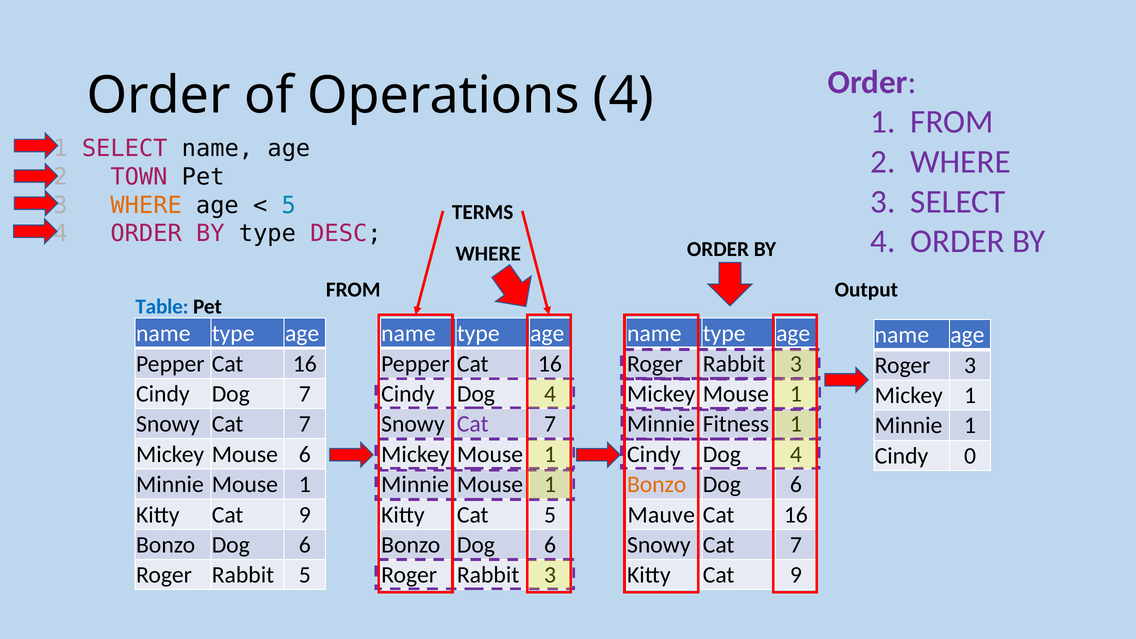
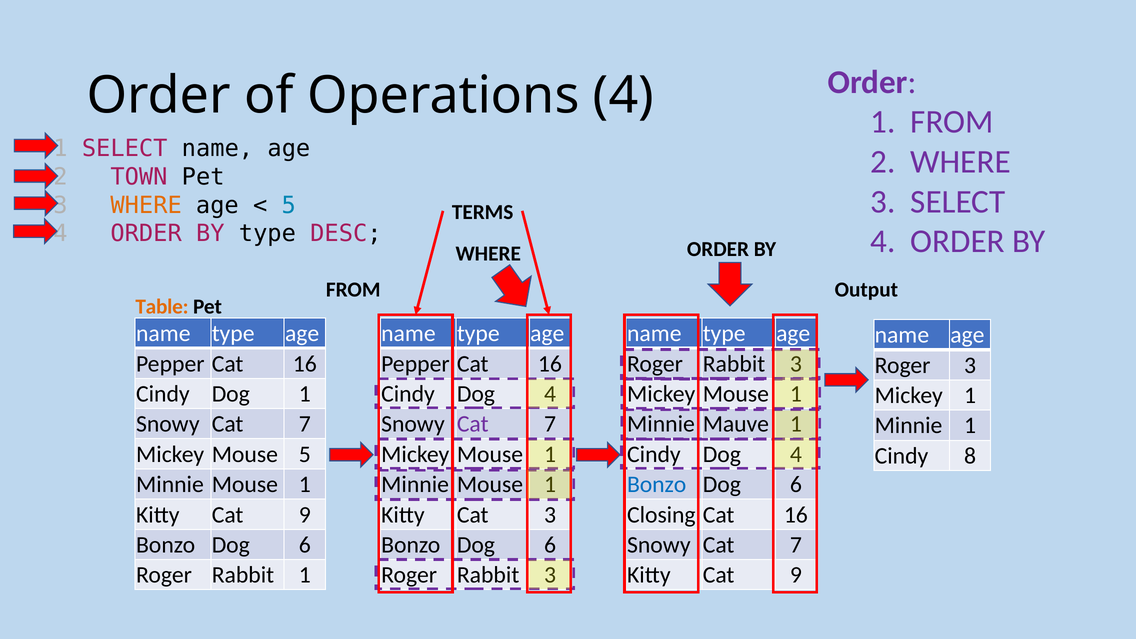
Table colour: blue -> orange (162, 306)
Dog 7: 7 -> 1 (305, 394)
Fitness: Fitness -> Mauve (736, 424)
Mouse 6: 6 -> 5 (305, 454)
0: 0 -> 8 (970, 456)
Bonzo colour: orange -> blue (657, 484)
Cat 5: 5 -> 3 (550, 515)
Mauve: Mauve -> Closing (661, 515)
Rabbit 5: 5 -> 1 (305, 575)
